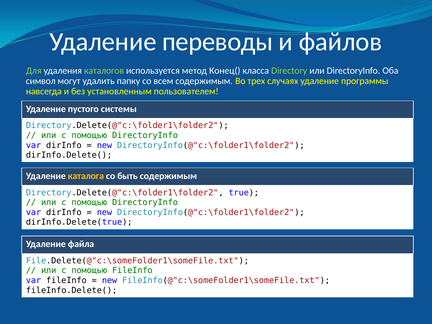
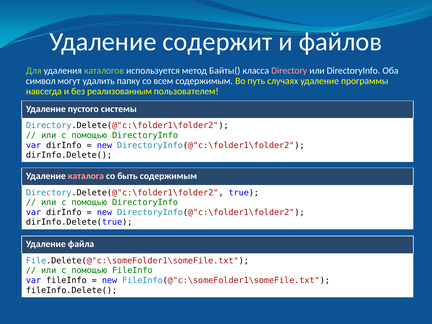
переводы: переводы -> содержит (217, 42)
Конец(: Конец( -> Байты( (225, 71)
Directory colour: light green -> pink (289, 71)
трех: трех -> путь (256, 81)
установленным: установленным -> реализованным (120, 91)
каталога colour: yellow -> pink (86, 176)
